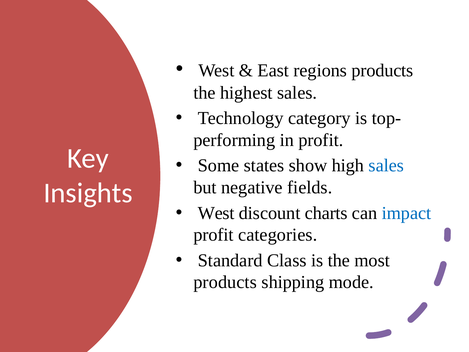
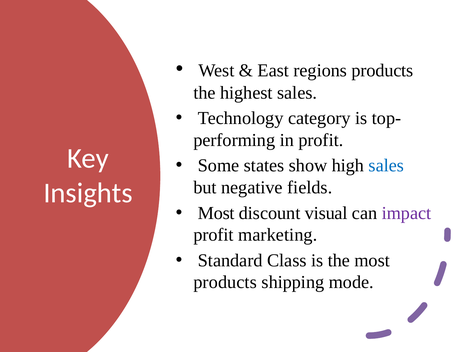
West: West -> Most (216, 213)
charts: charts -> visual (326, 213)
impact colour: blue -> purple (406, 213)
categories: categories -> marketing (278, 235)
